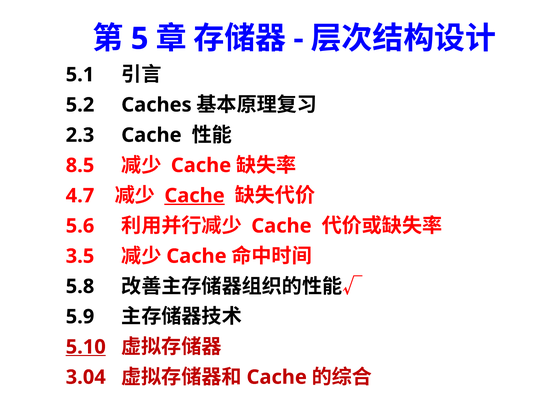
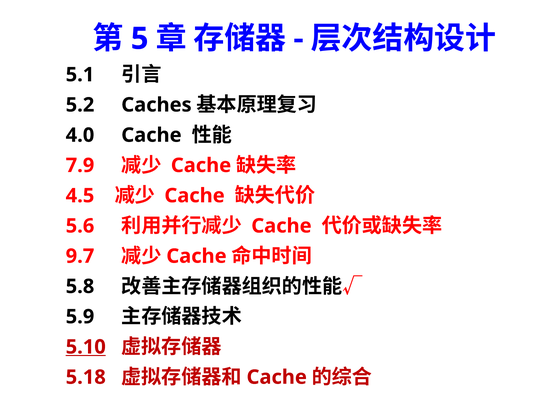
2.3: 2.3 -> 4.0 (80, 135)
8.5: 8.5 -> 7.9 (80, 165)
4.7: 4.7 -> 4.5 (80, 196)
Cache underline: present -> none (195, 196)
3.5: 3.5 -> 9.7 (80, 256)
3.04: 3.04 -> 5.18 (86, 377)
